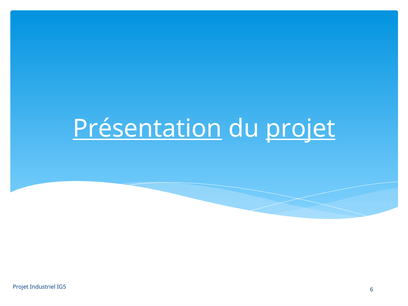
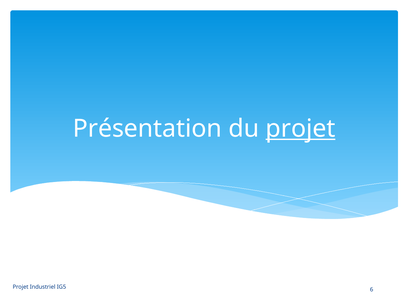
Présentation underline: present -> none (147, 129)
